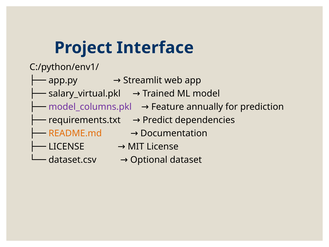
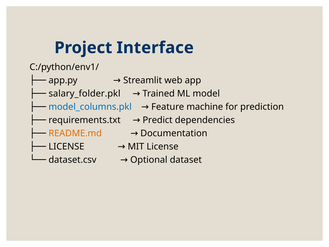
salary_virtual.pkl: salary_virtual.pkl -> salary_folder.pkl (85, 93)
model_columns.pkl colour: purple -> blue (90, 107)
annually: annually -> machine (205, 107)
